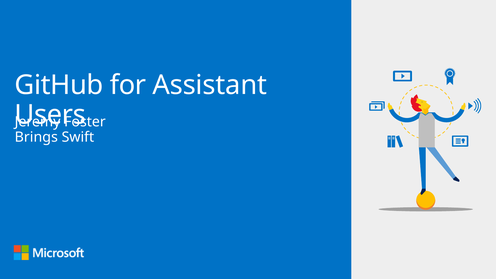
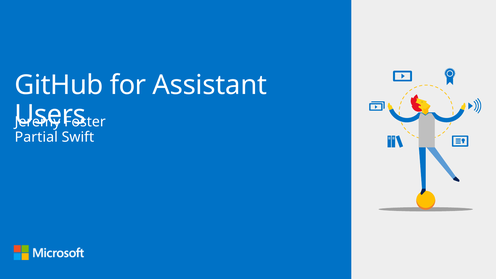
Brings: Brings -> Partial (36, 137)
